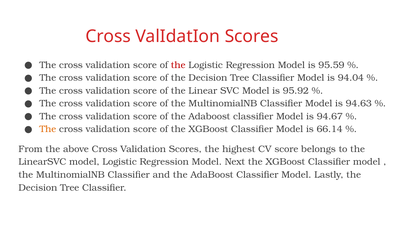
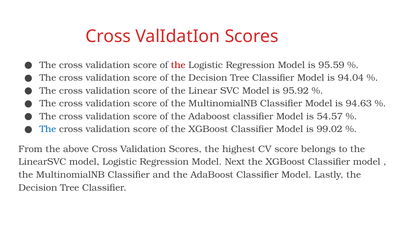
94.67: 94.67 -> 54.57 (330, 116)
The colour: orange -> blue (48, 129)
66.14: 66.14 -> 99.02 (330, 129)
